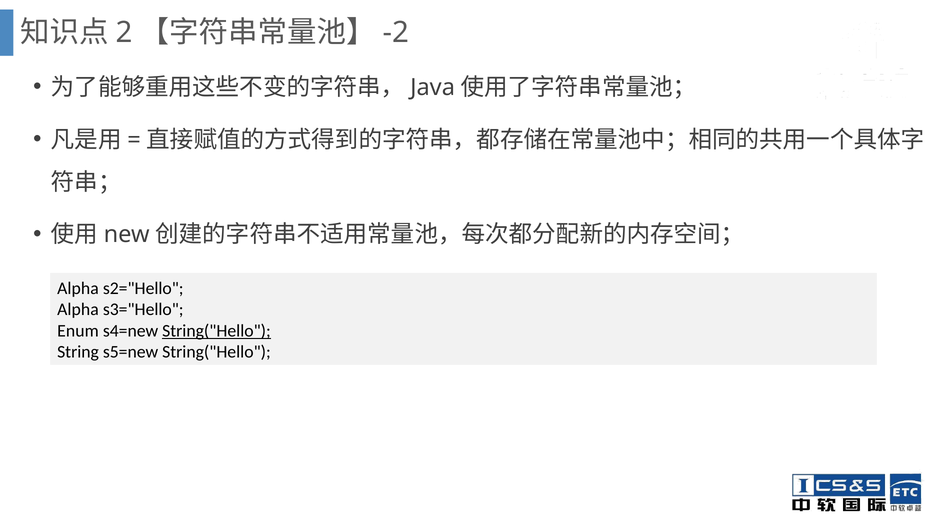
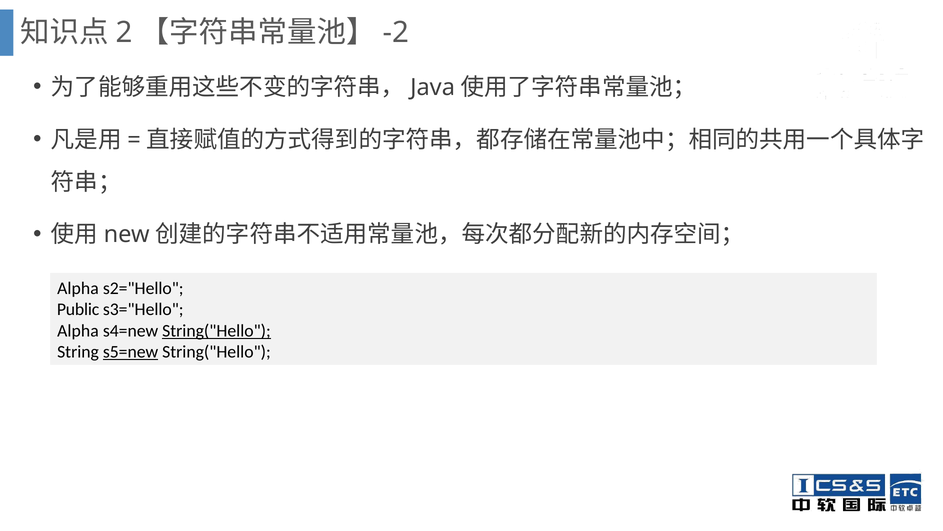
Alpha: Alpha -> Public (78, 309)
Enum: Enum -> Alpha (78, 330)
s5=new underline: none -> present (131, 352)
